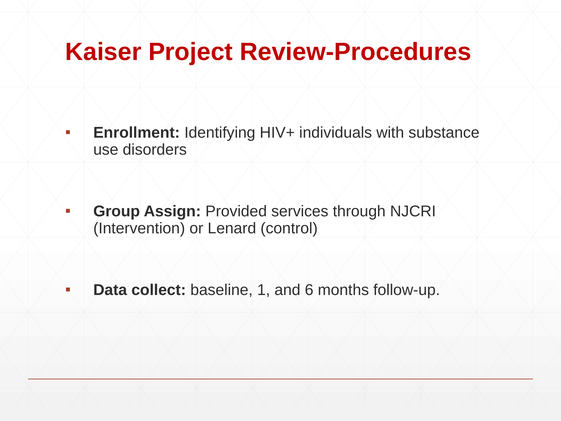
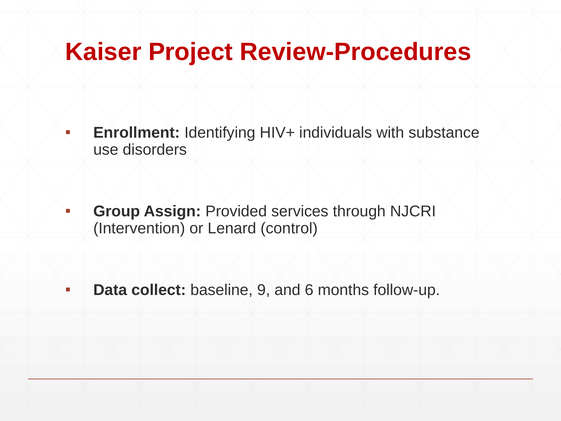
1: 1 -> 9 (264, 290)
